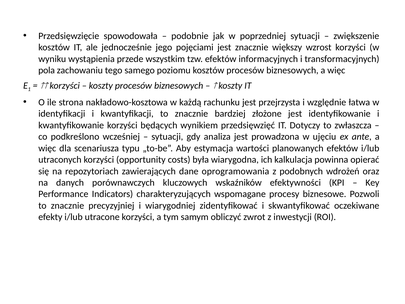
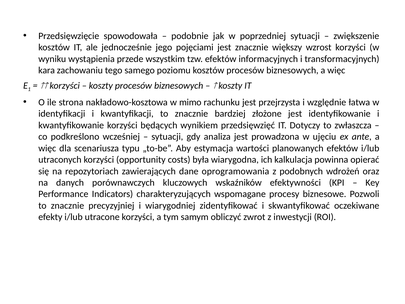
pola: pola -> kara (47, 70)
każdą: każdą -> mimo (190, 102)
